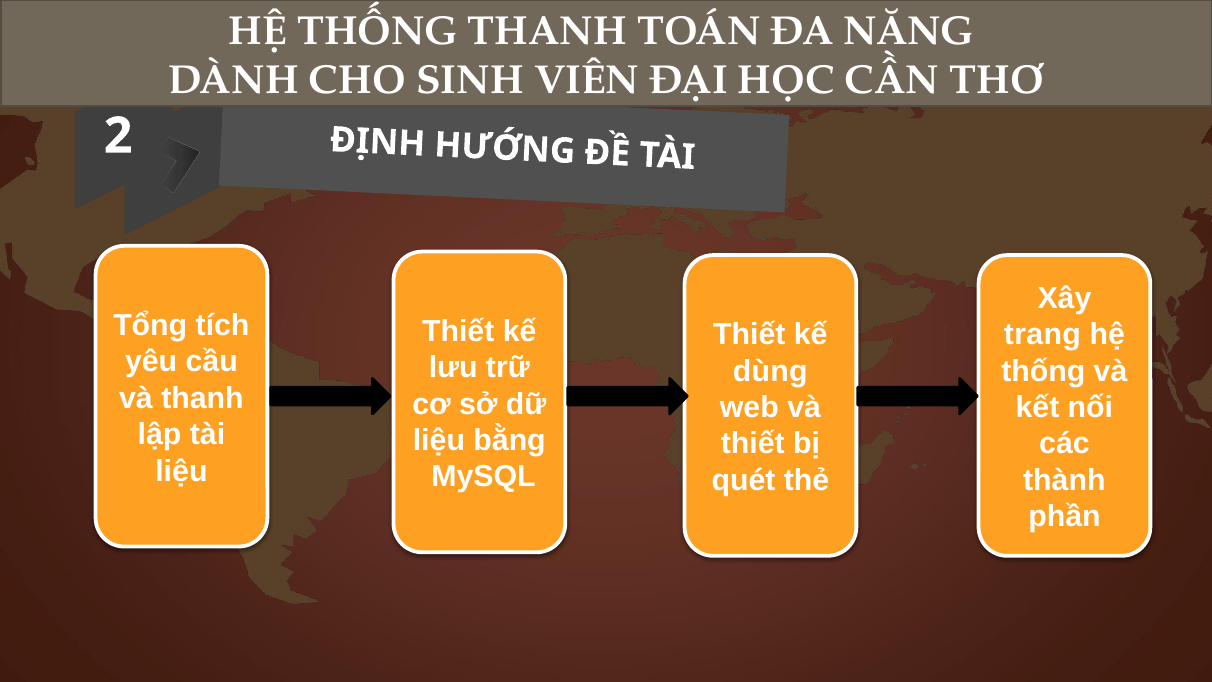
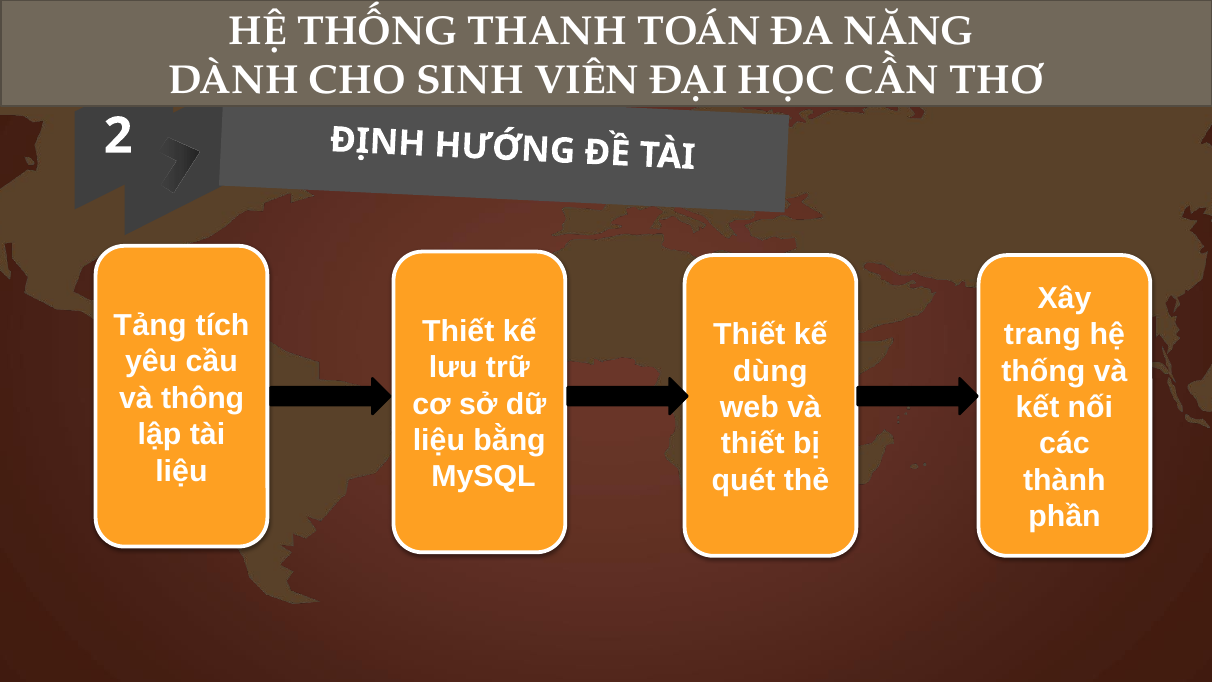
Tổng: Tổng -> Tảng (150, 325)
và thanh: thanh -> thông (203, 398)
